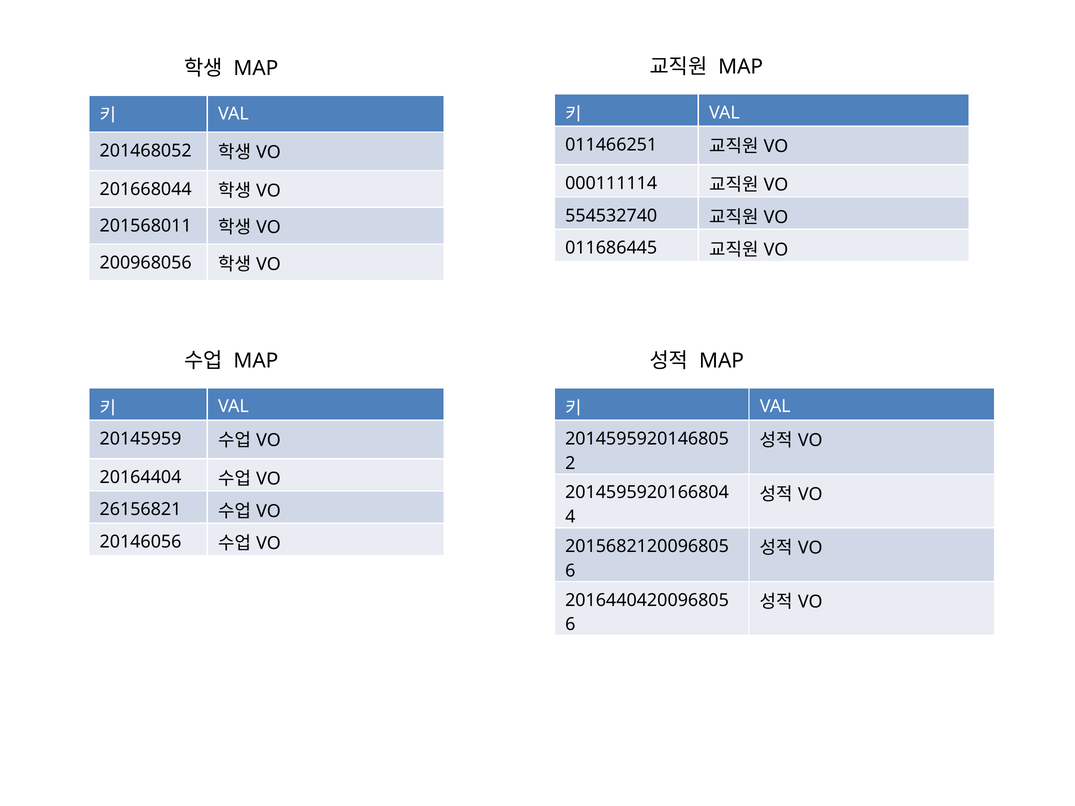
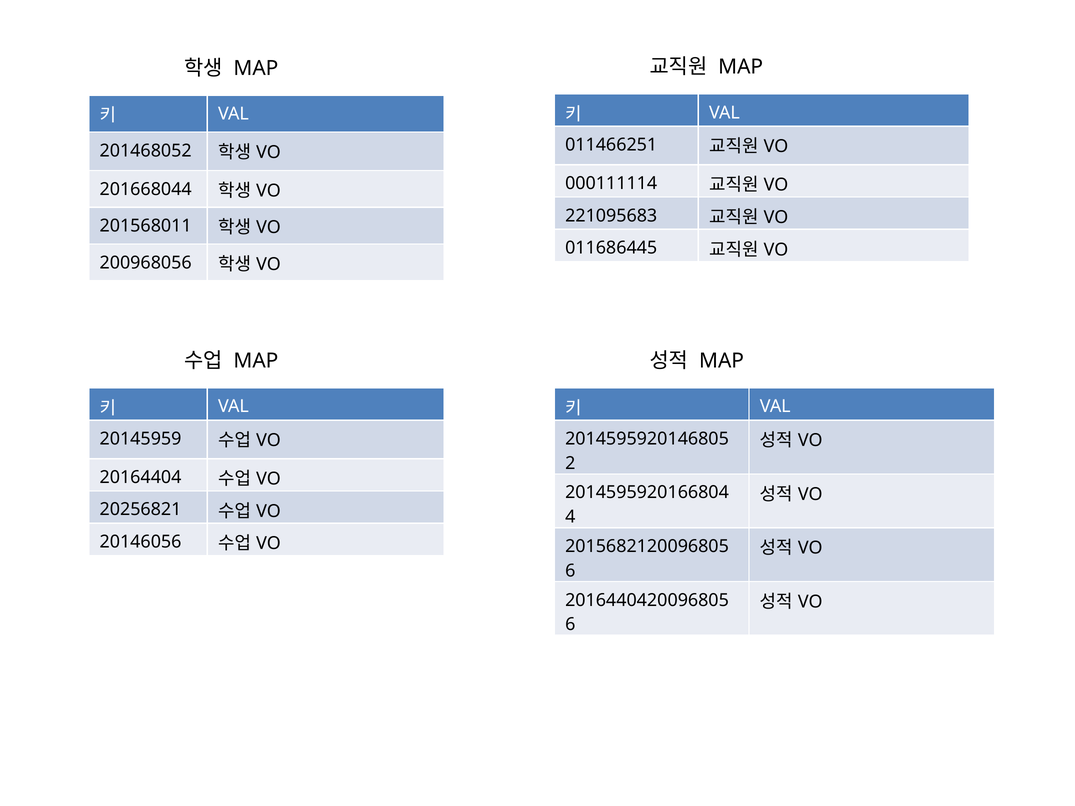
554532740: 554532740 -> 221095683 (611, 216)
26156821: 26156821 -> 20256821 (140, 510)
